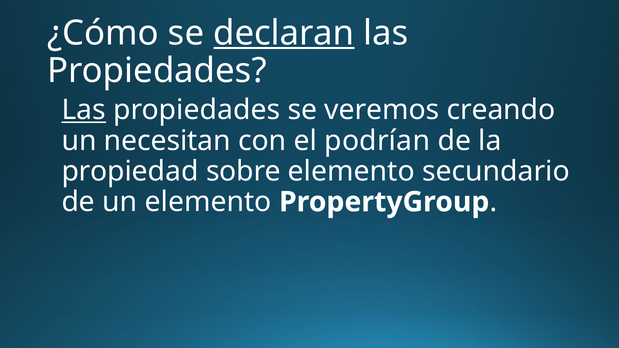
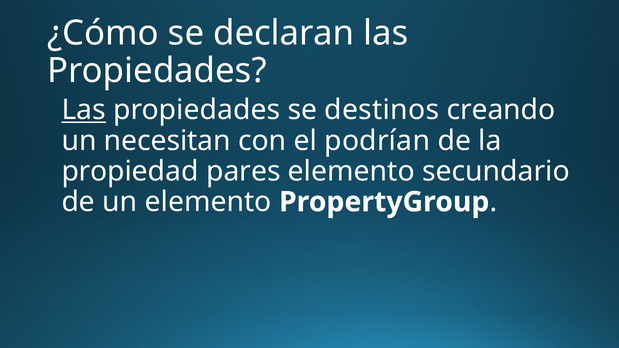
declaran underline: present -> none (284, 33)
veremos: veremos -> destinos (382, 110)
sobre: sobre -> pares (243, 171)
